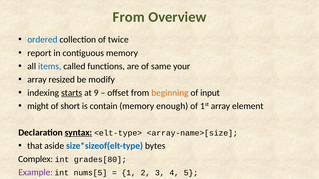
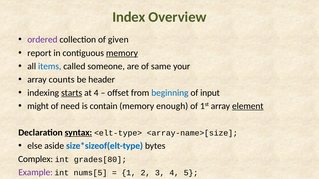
From: From -> Index (129, 17)
ordered colour: blue -> purple (42, 40)
twice: twice -> given (118, 40)
memory underline: none -> present (122, 53)
functions: functions -> someone (106, 66)
resized: resized -> counts (62, 80)
modify: modify -> header (102, 80)
at 9: 9 -> 4 (96, 93)
beginning colour: orange -> blue (170, 93)
short: short -> need (70, 106)
element underline: none -> present (248, 106)
that: that -> else (35, 146)
